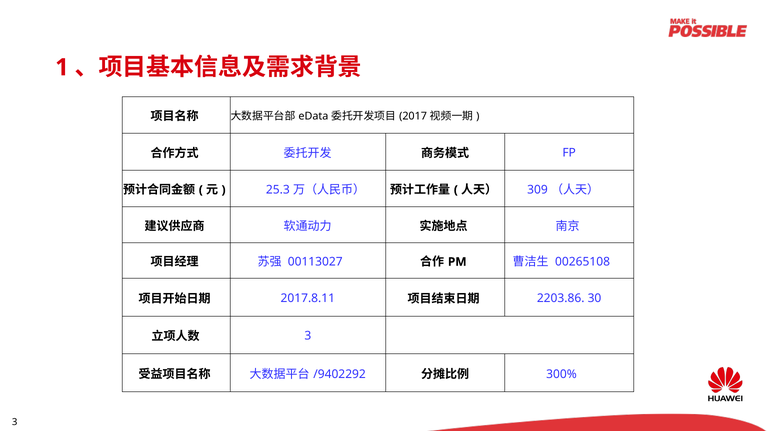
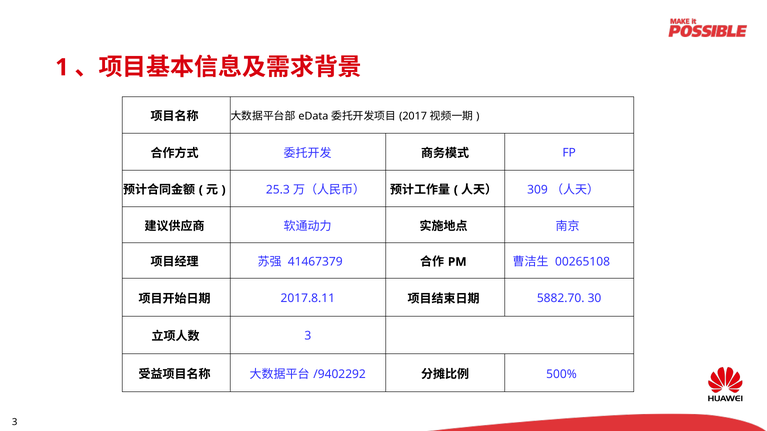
00113027: 00113027 -> 41467379 (315, 262)
2203.86: 2203.86 -> 5882.70 (561, 298)
300%: 300% -> 500% (561, 375)
